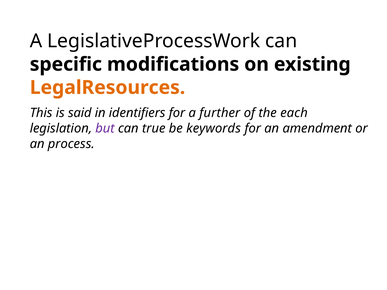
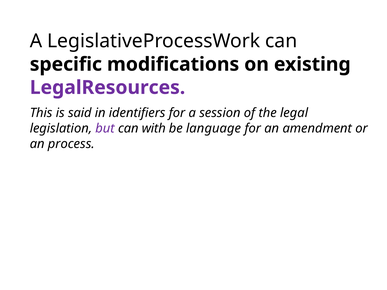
LegalResources colour: orange -> purple (107, 88)
further: further -> session (220, 113)
each: each -> legal (294, 113)
true: true -> with (154, 128)
keywords: keywords -> language (214, 128)
